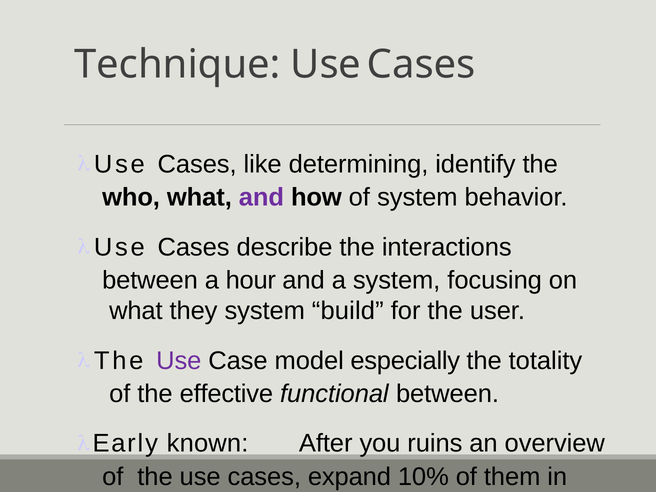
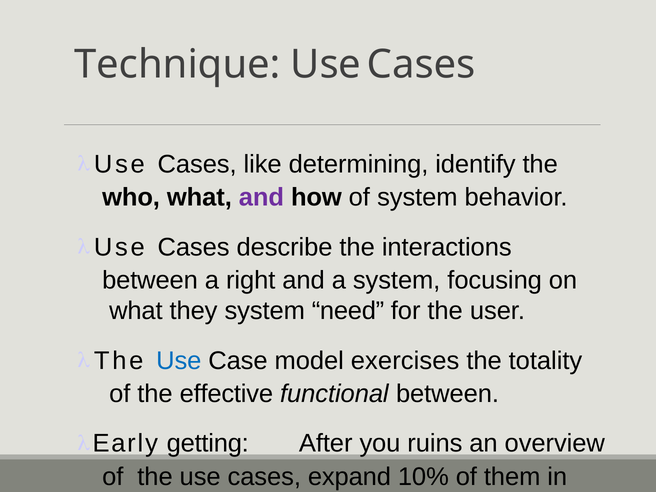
hour: hour -> right (251, 280)
build: build -> need (348, 311)
Use colour: purple -> blue (179, 361)
especially: especially -> exercises (405, 361)
known: known -> getting (208, 444)
